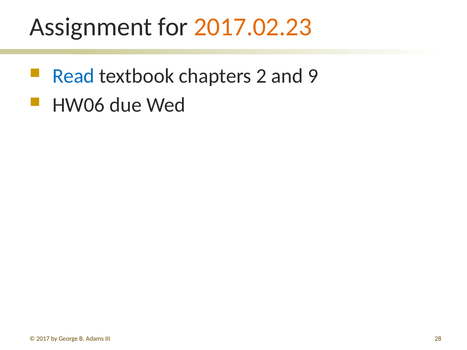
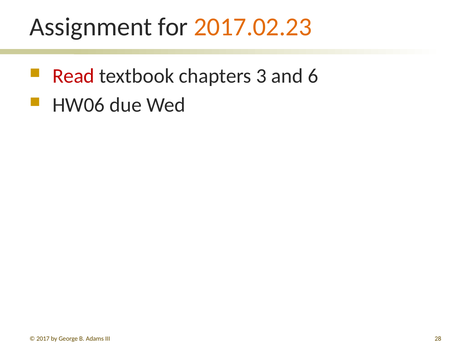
Read colour: blue -> red (73, 76)
2: 2 -> 3 (261, 76)
9: 9 -> 6 (313, 76)
